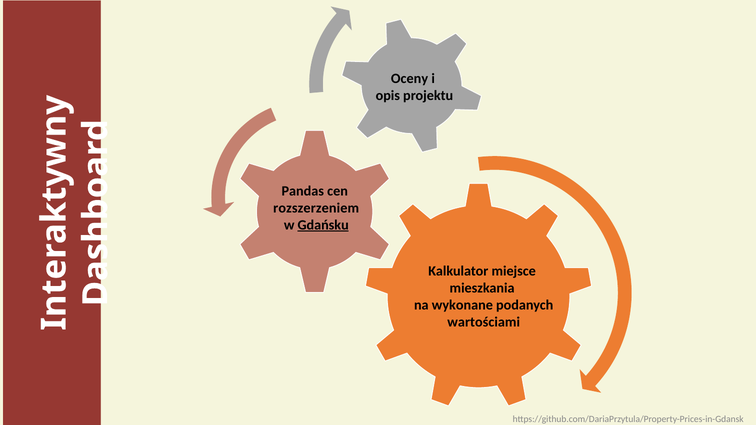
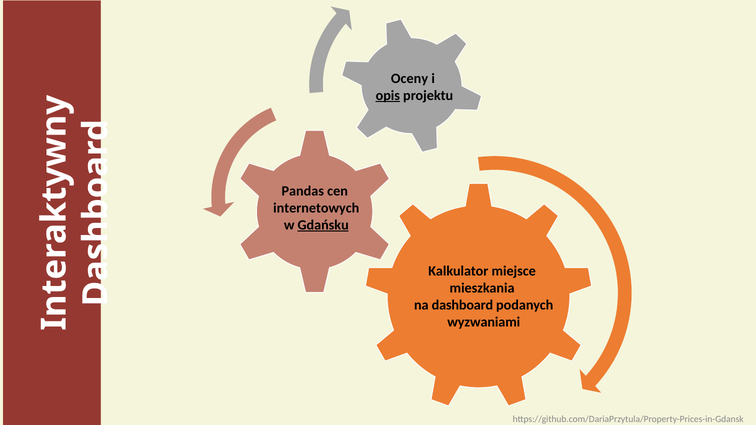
opis underline: none -> present (388, 96)
rozszerzeniem: rozszerzeniem -> internetowych (316, 208)
wykonane: wykonane -> dashboard (462, 305)
wartościami: wartościami -> wyzwaniami (484, 322)
